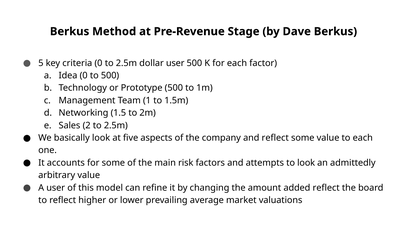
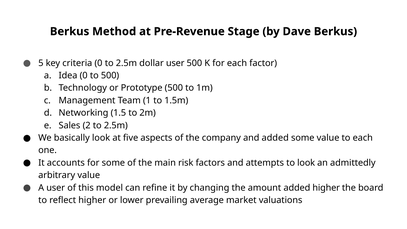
and reflect: reflect -> added (275, 138)
added reflect: reflect -> higher (326, 188)
